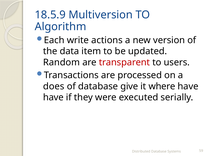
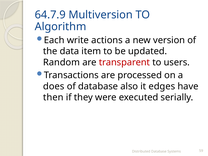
18.5.9: 18.5.9 -> 64.7.9 (50, 15)
give: give -> also (129, 86)
where: where -> edges (162, 86)
have: have -> then (53, 97)
